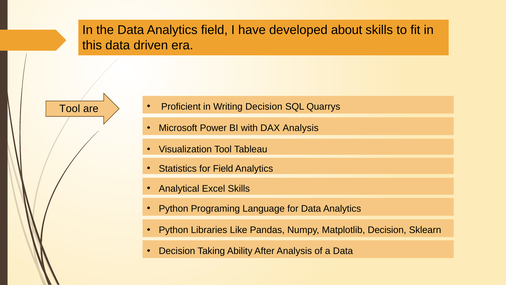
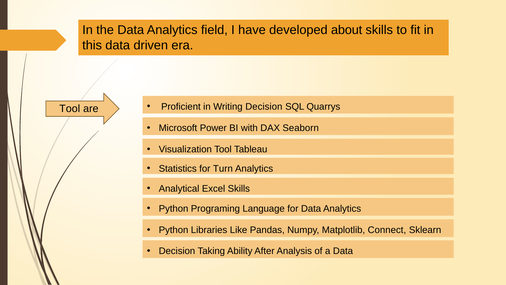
DAX Analysis: Analysis -> Seaborn (301, 128)
for Field: Field -> Turn (223, 168)
Matplotlib Decision: Decision -> Connect (387, 230)
